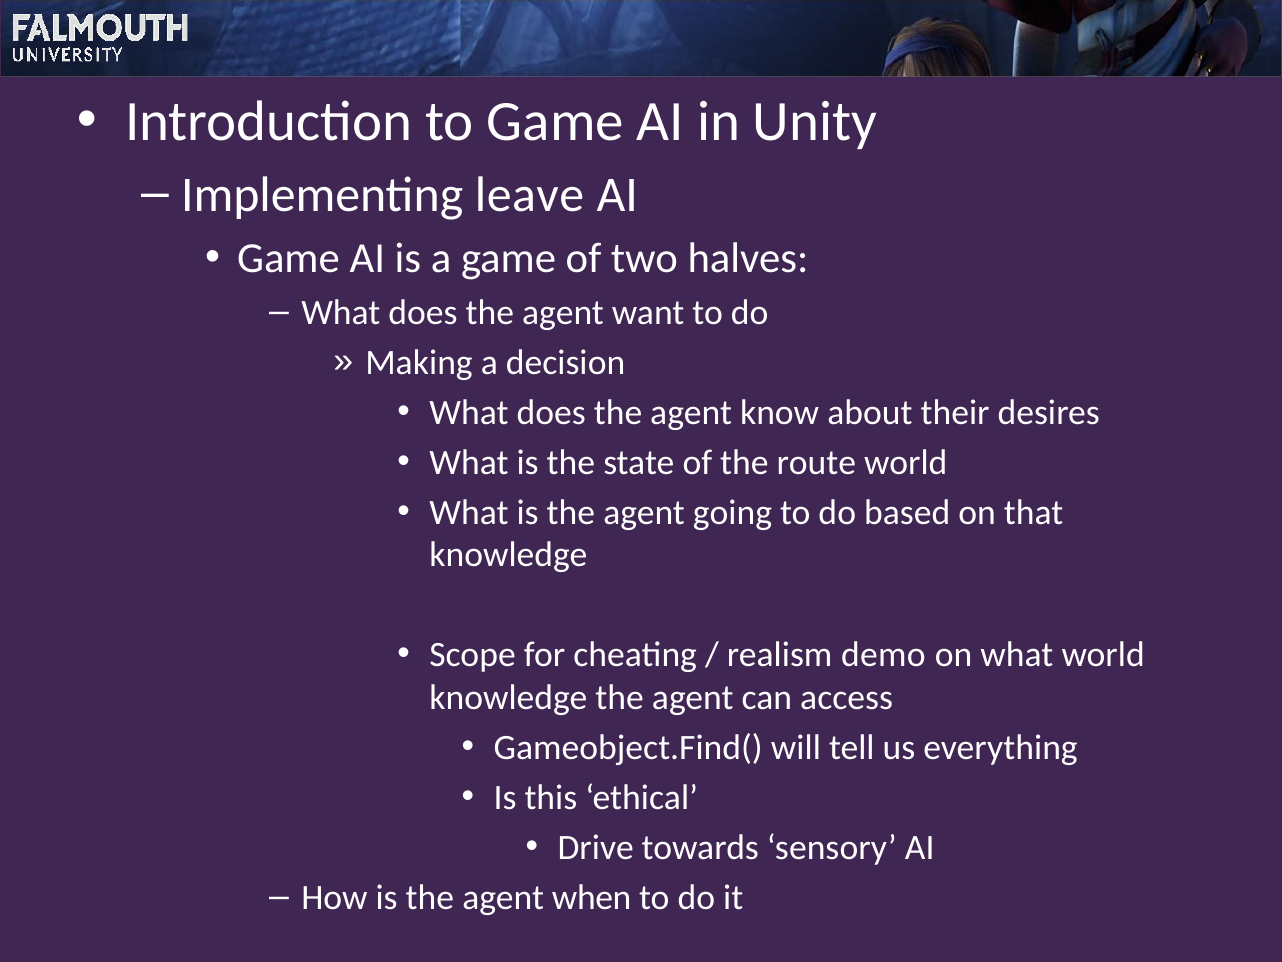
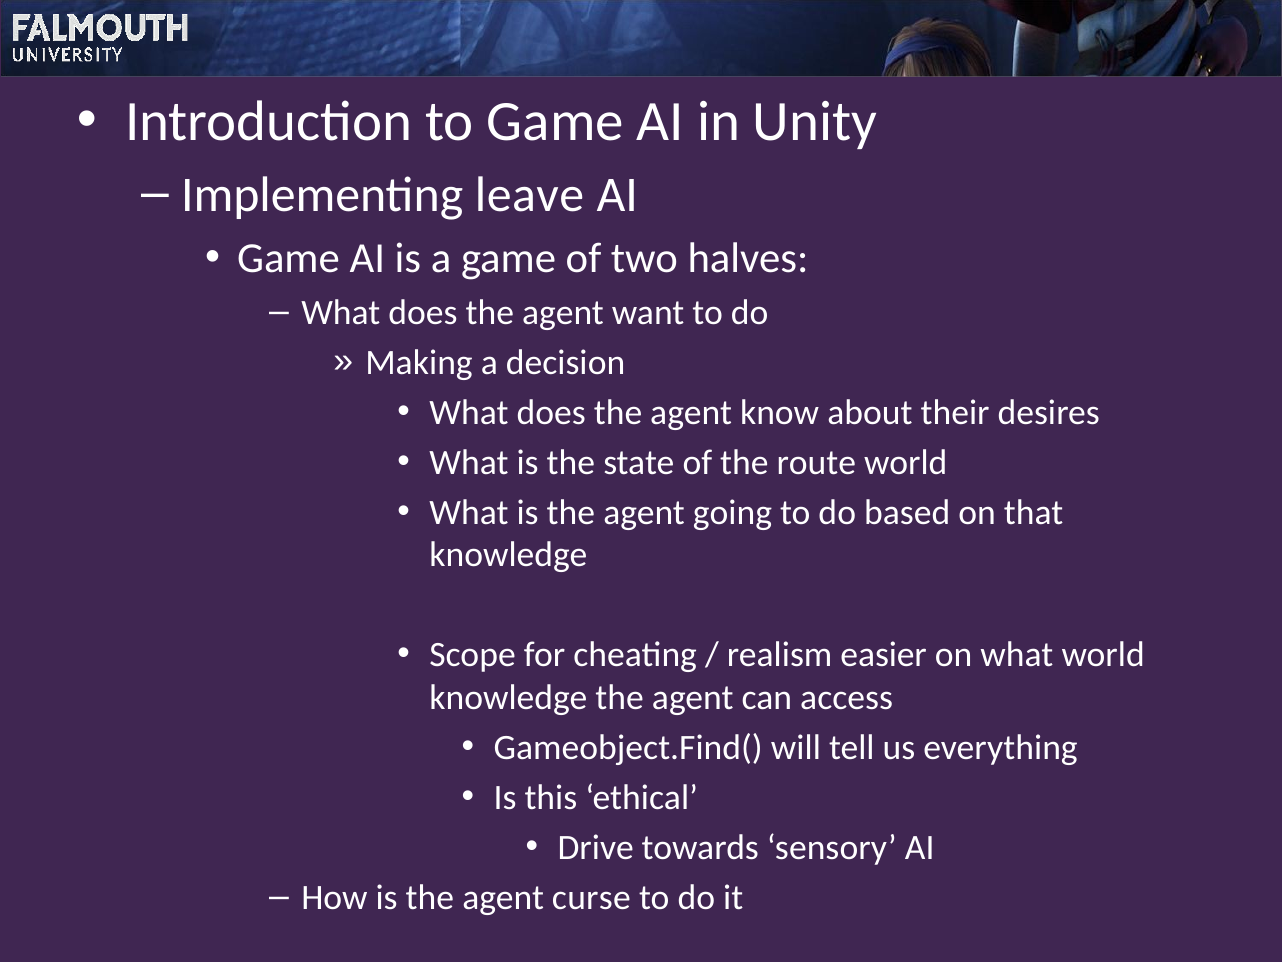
demo: demo -> easier (884, 655)
when: when -> curse (591, 897)
